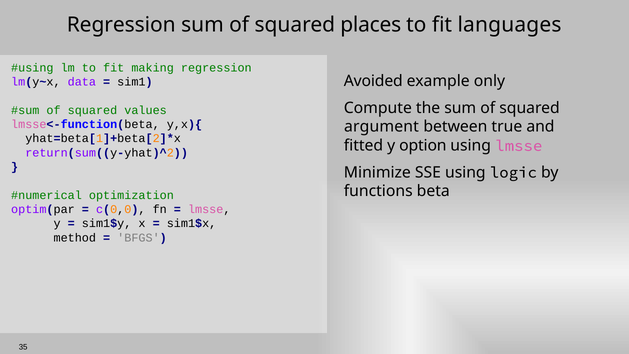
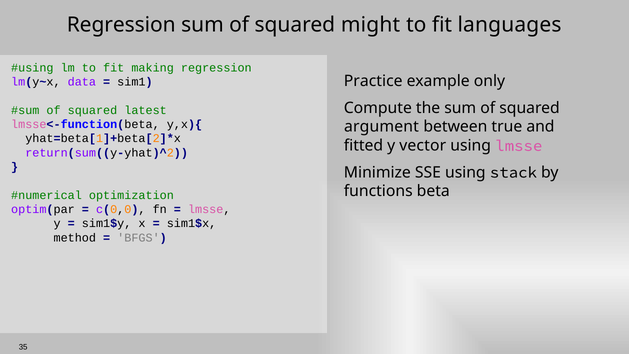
places: places -> might (371, 25)
Avoided: Avoided -> Practice (373, 81)
values: values -> latest (146, 110)
option: option -> vector (423, 146)
logic: logic -> stack (513, 172)
